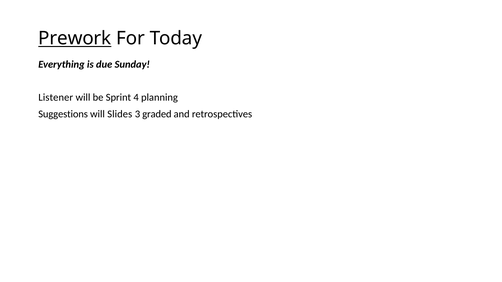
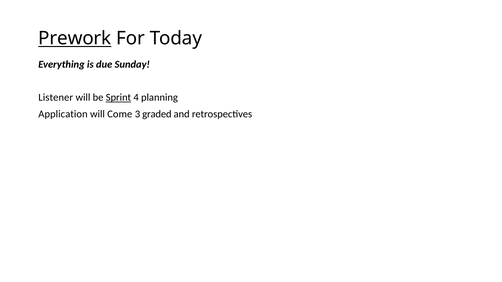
Sprint underline: none -> present (118, 98)
Suggestions: Suggestions -> Application (63, 114)
Slides: Slides -> Come (120, 114)
